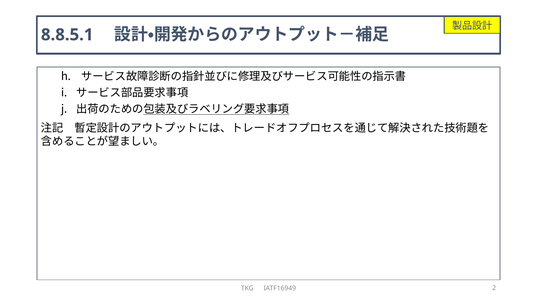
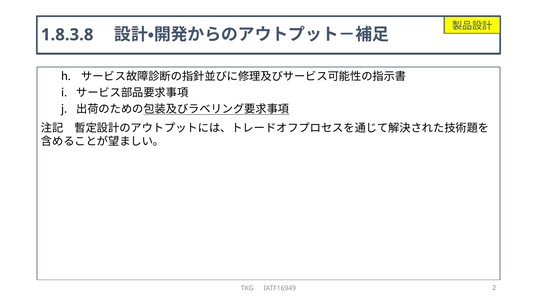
8.8.5.1: 8.8.5.1 -> 1.8.3.8 (67, 35)
